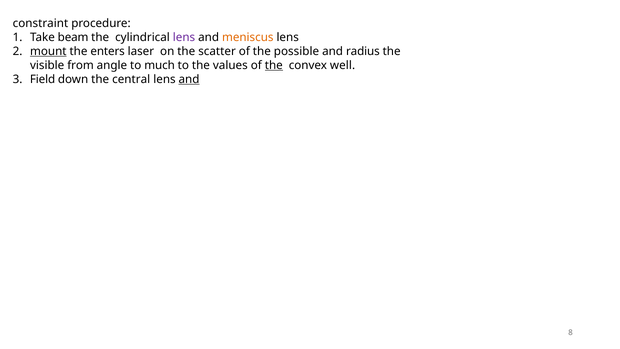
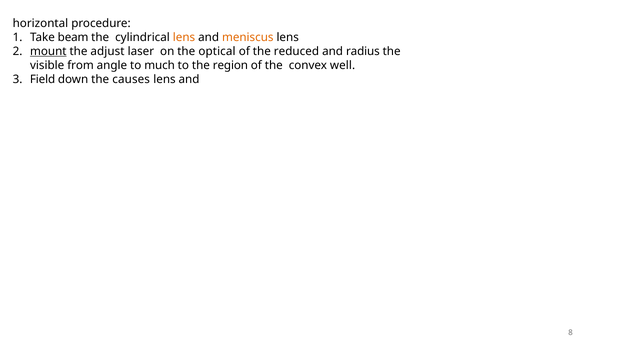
constraint: constraint -> horizontal (40, 23)
lens colour: purple -> orange (184, 37)
enters: enters -> adjust (108, 51)
scatter: scatter -> optical (217, 51)
possible: possible -> reduced (296, 51)
values: values -> region (230, 65)
the underline: present -> none (274, 65)
central: central -> causes (131, 79)
and underline: present -> none (189, 79)
